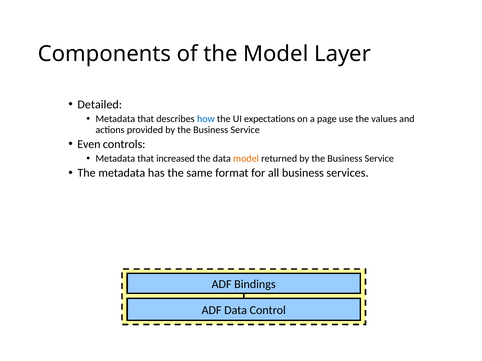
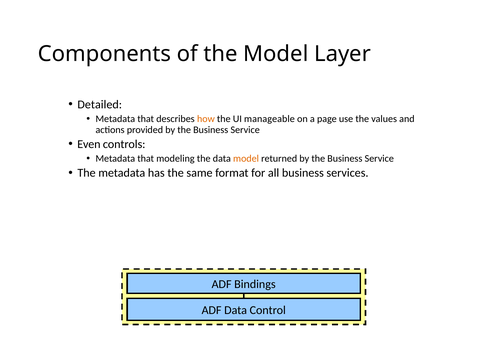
how colour: blue -> orange (206, 119)
expectations: expectations -> manageable (269, 119)
increased: increased -> modeling (175, 159)
